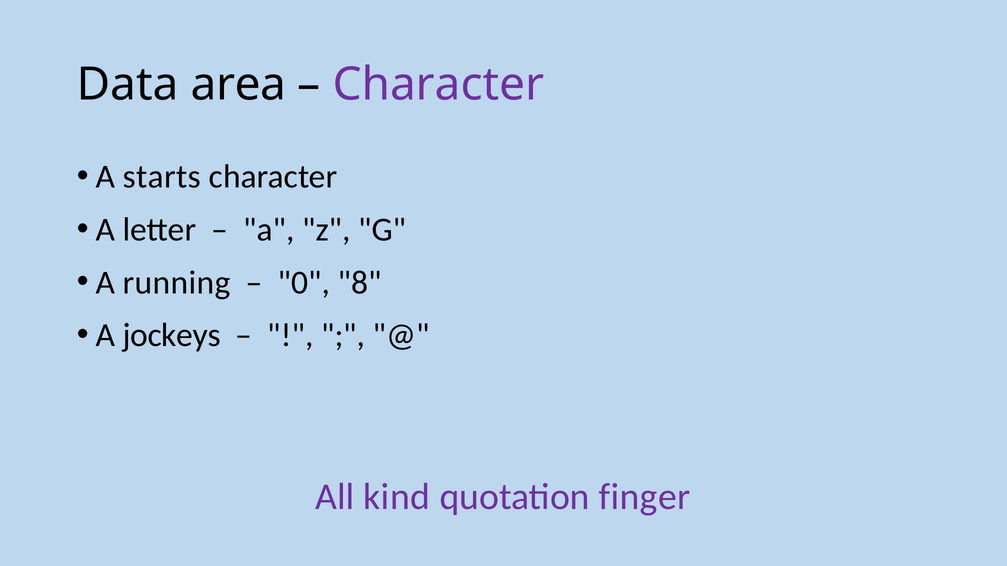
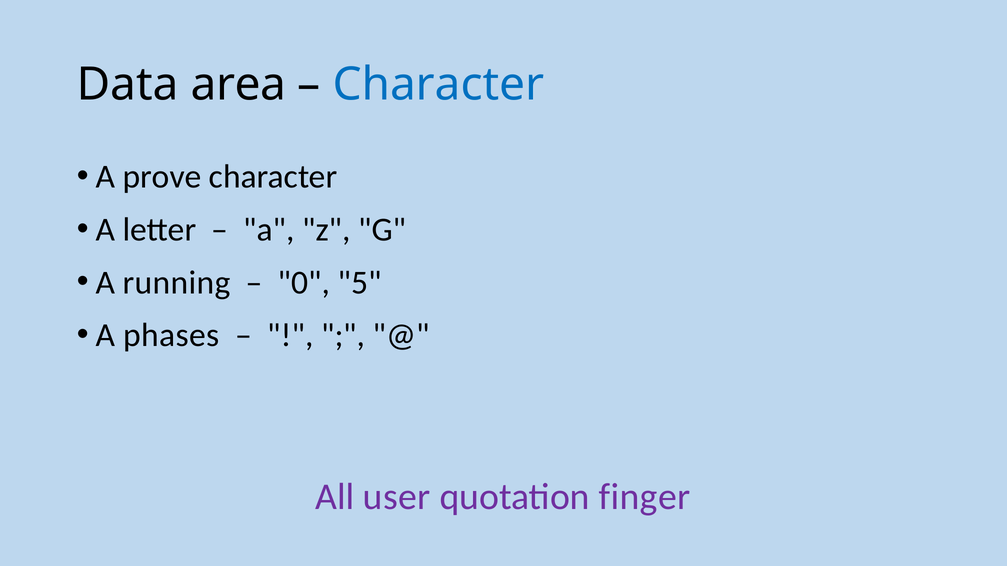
Character colour: purple -> blue (438, 85)
starts: starts -> prove (162, 177)
8: 8 -> 5 (360, 283)
jockeys: jockeys -> phases (171, 336)
kind: kind -> user (397, 497)
